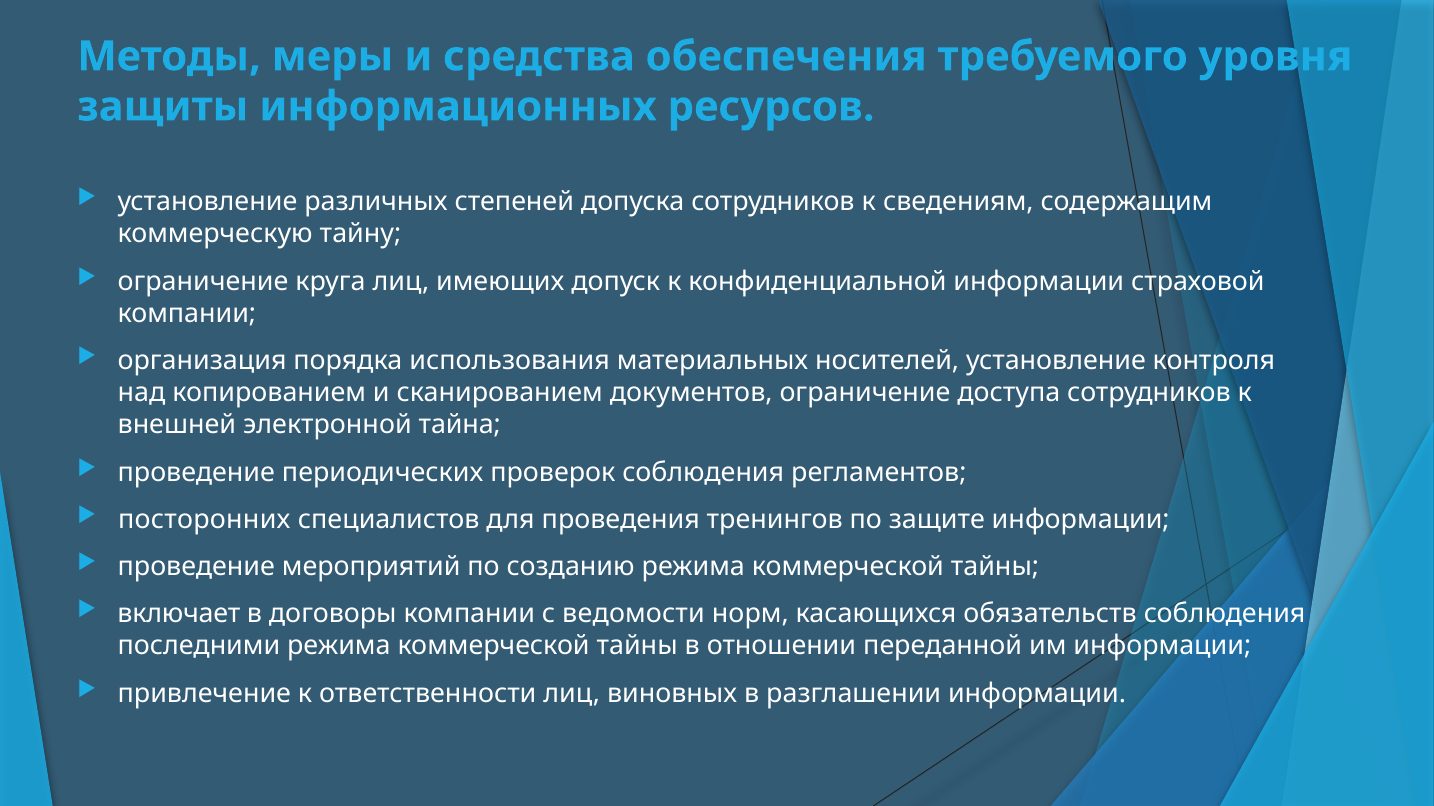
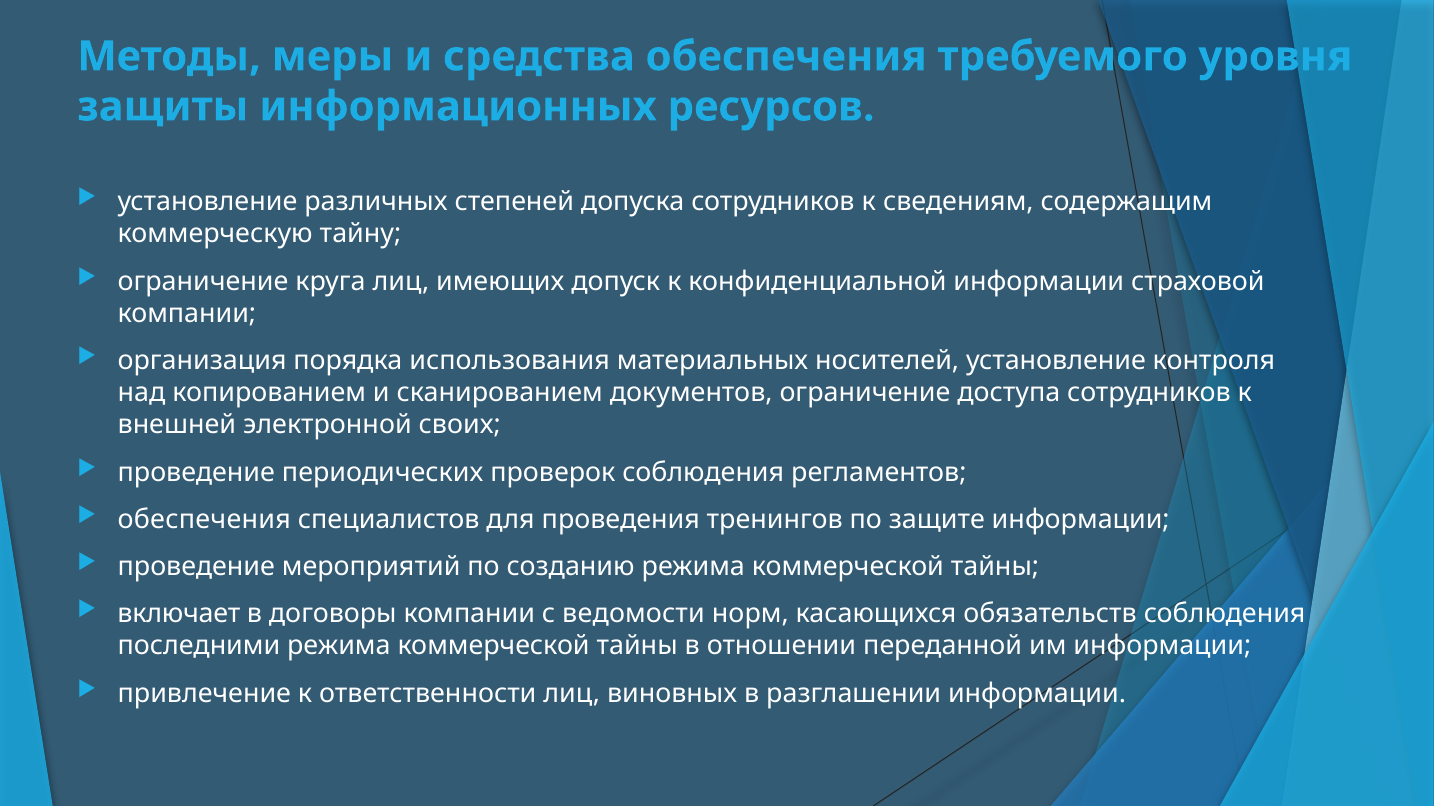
тайна: тайна -> своих (460, 425)
посторонних: посторонних -> обеспечения (204, 520)
